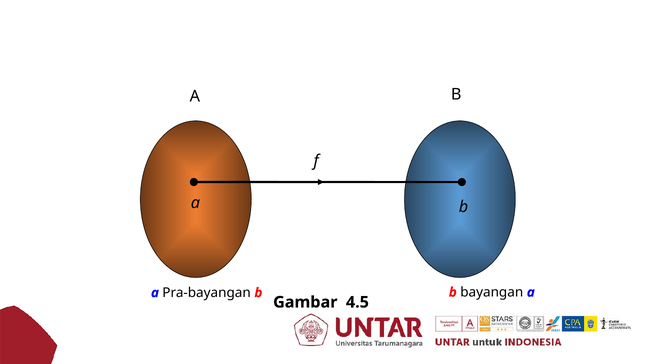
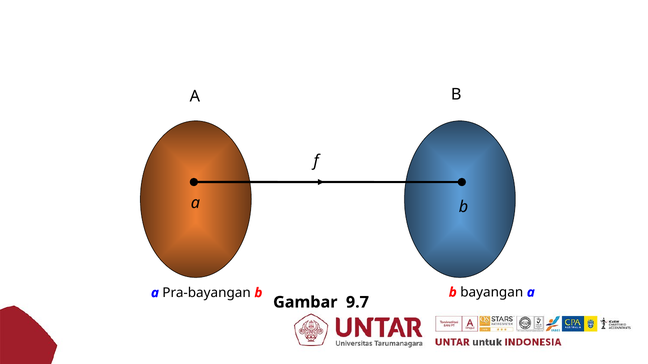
4.5: 4.5 -> 9.7 (357, 303)
